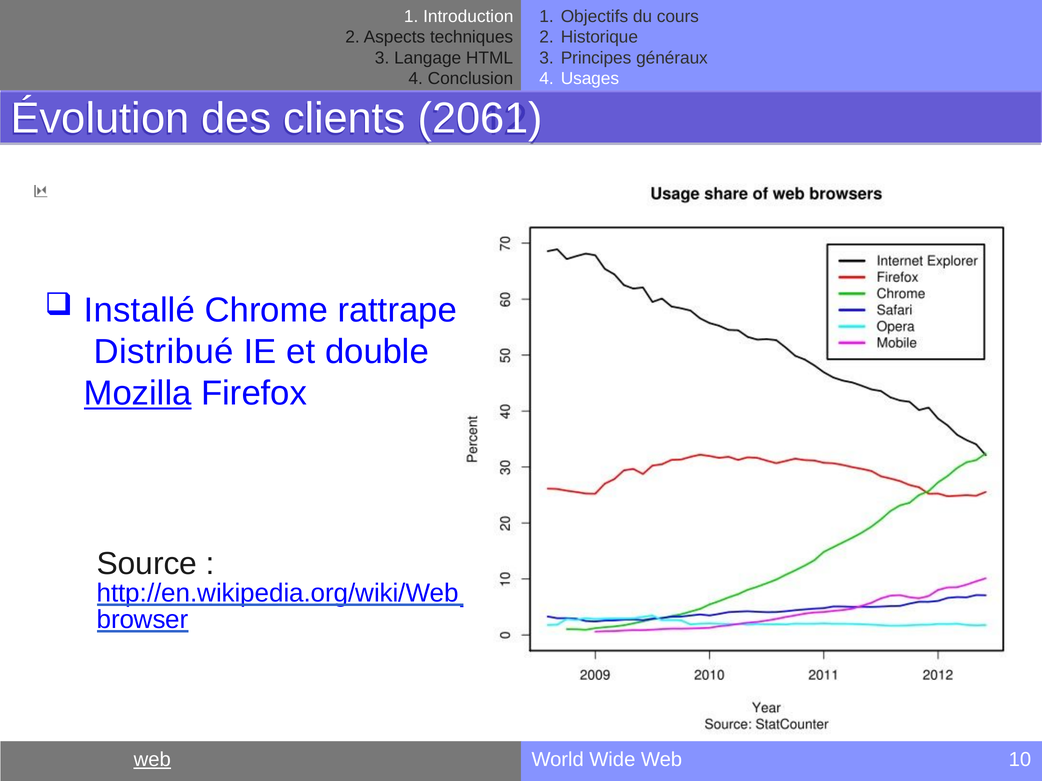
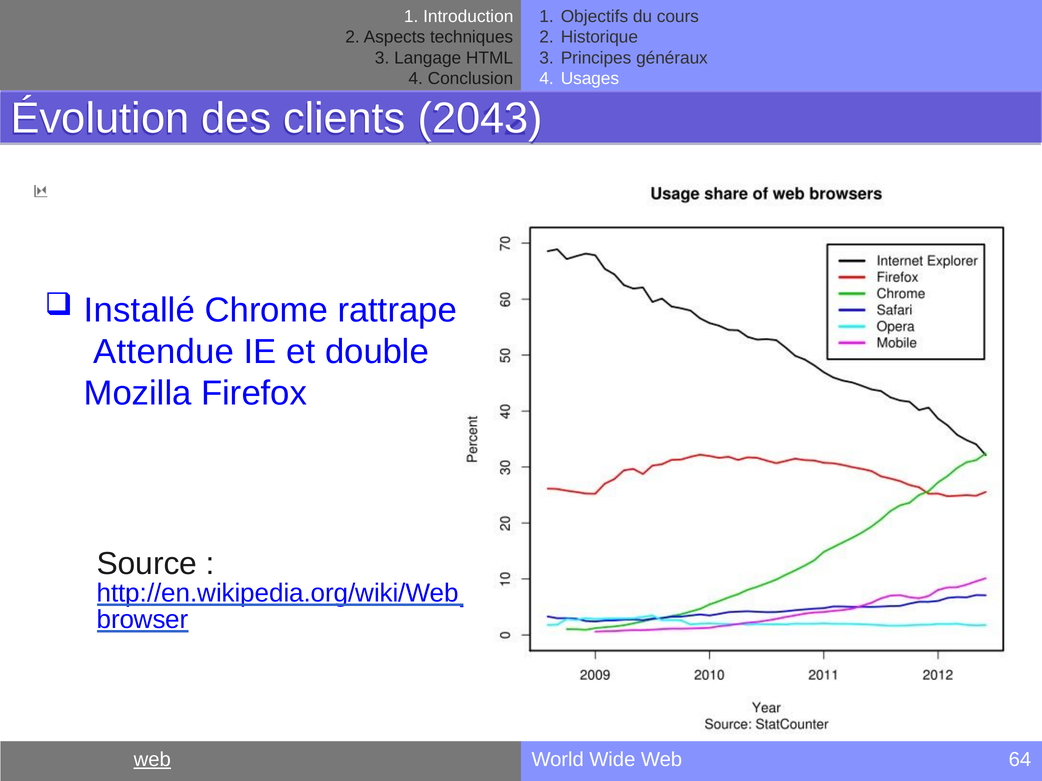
2061: 2061 -> 2043 (480, 118)
Distribué: Distribué -> Attendue (164, 352)
Mozilla underline: present -> none (138, 394)
10: 10 -> 64 (1020, 760)
